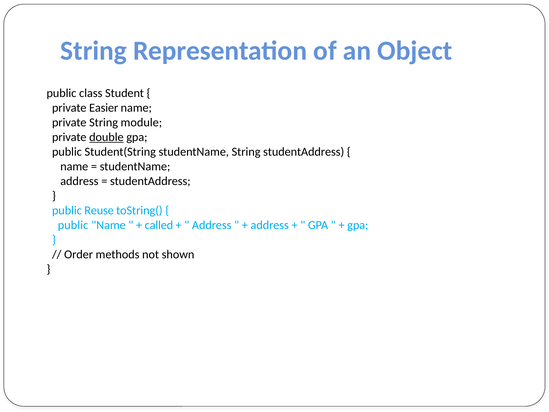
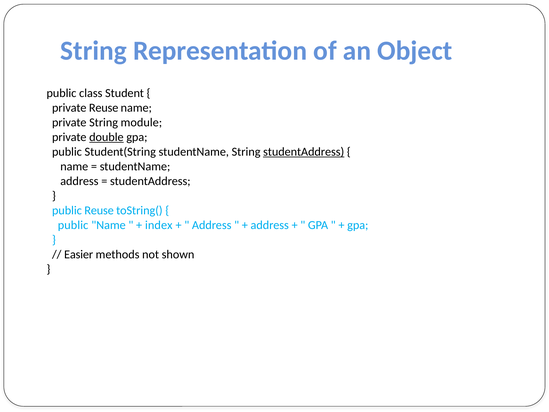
private Easier: Easier -> Reuse (104, 108)
studentAddress underline: none -> present (304, 152)
called: called -> index (159, 225)
Order: Order -> Easier (79, 254)
